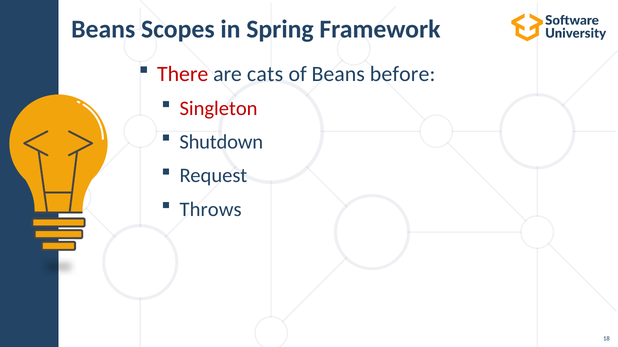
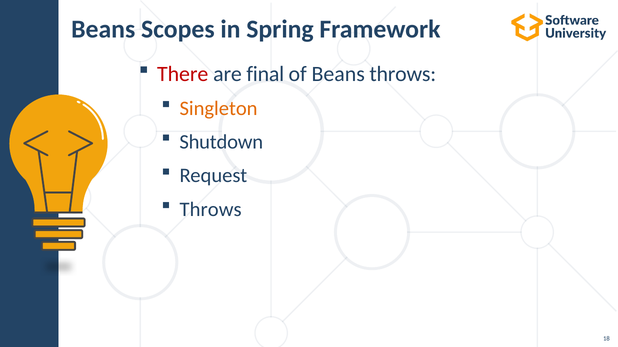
cats: cats -> final (265, 74)
Beans before: before -> throws (403, 74)
Singleton colour: red -> orange (219, 109)
